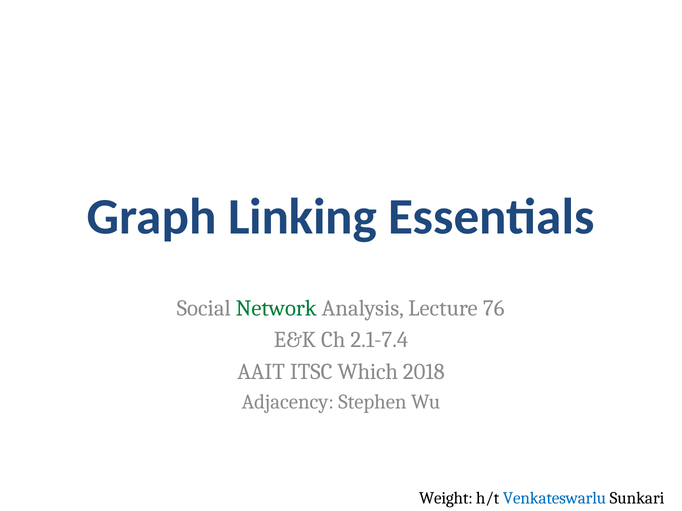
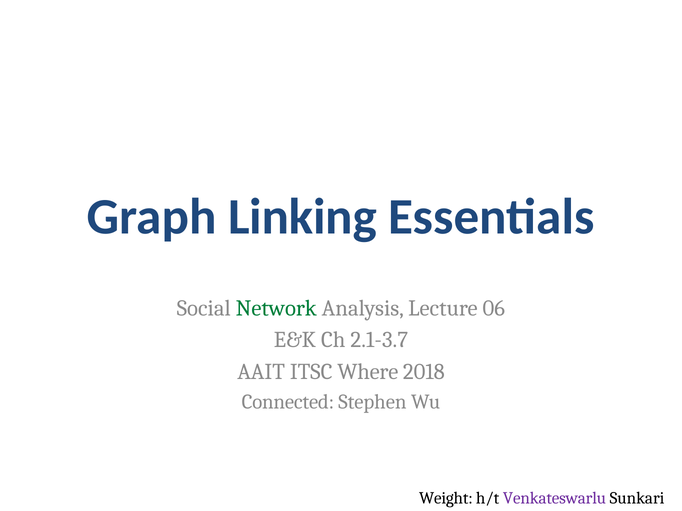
76: 76 -> 06 (494, 308)
2.1-7.4: 2.1-7.4 -> 2.1-3.7 (379, 340)
Which: Which -> Where (368, 372)
Adjacency: Adjacency -> Connected (288, 402)
Venkateswarlu colour: blue -> purple (555, 499)
